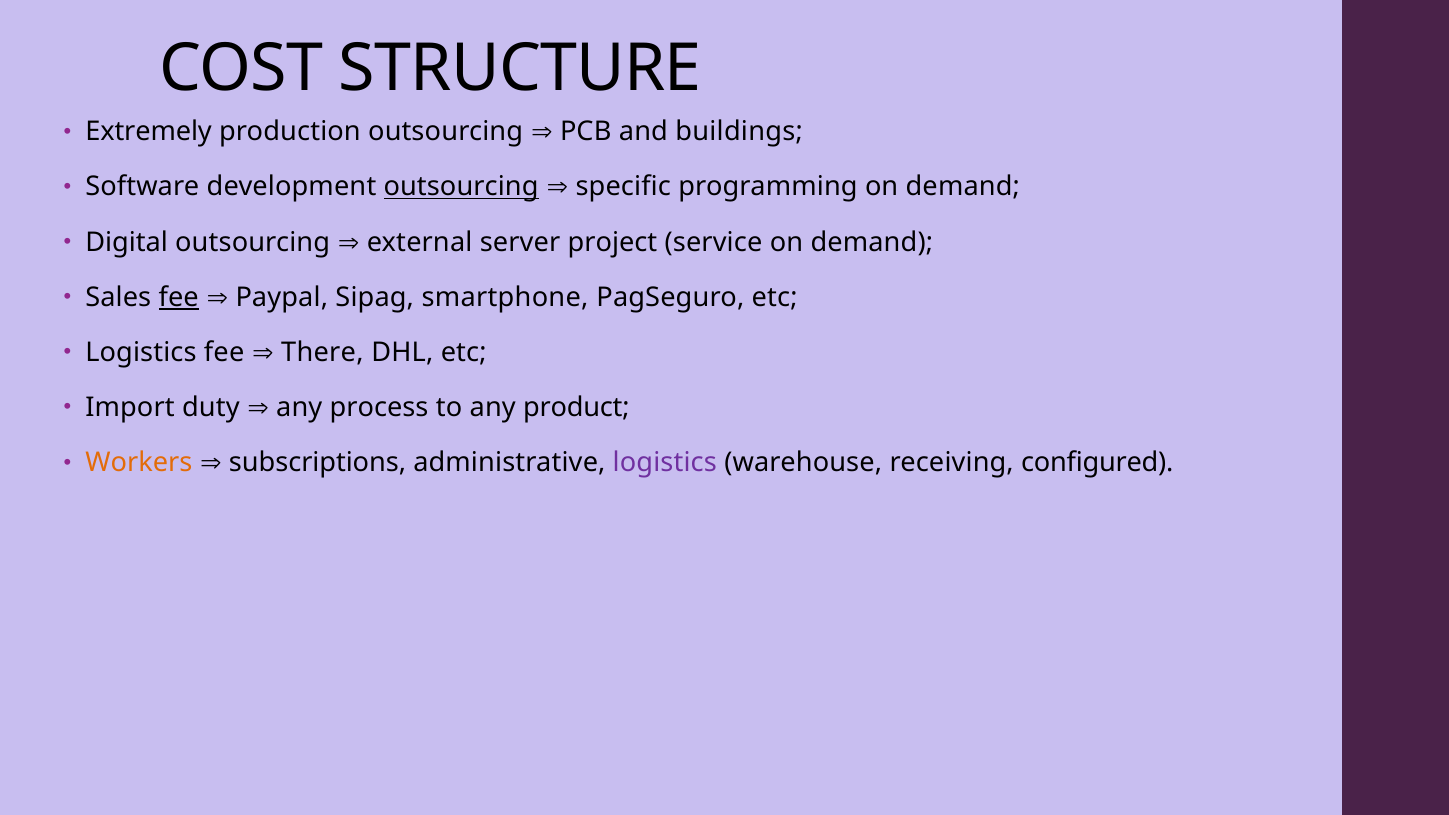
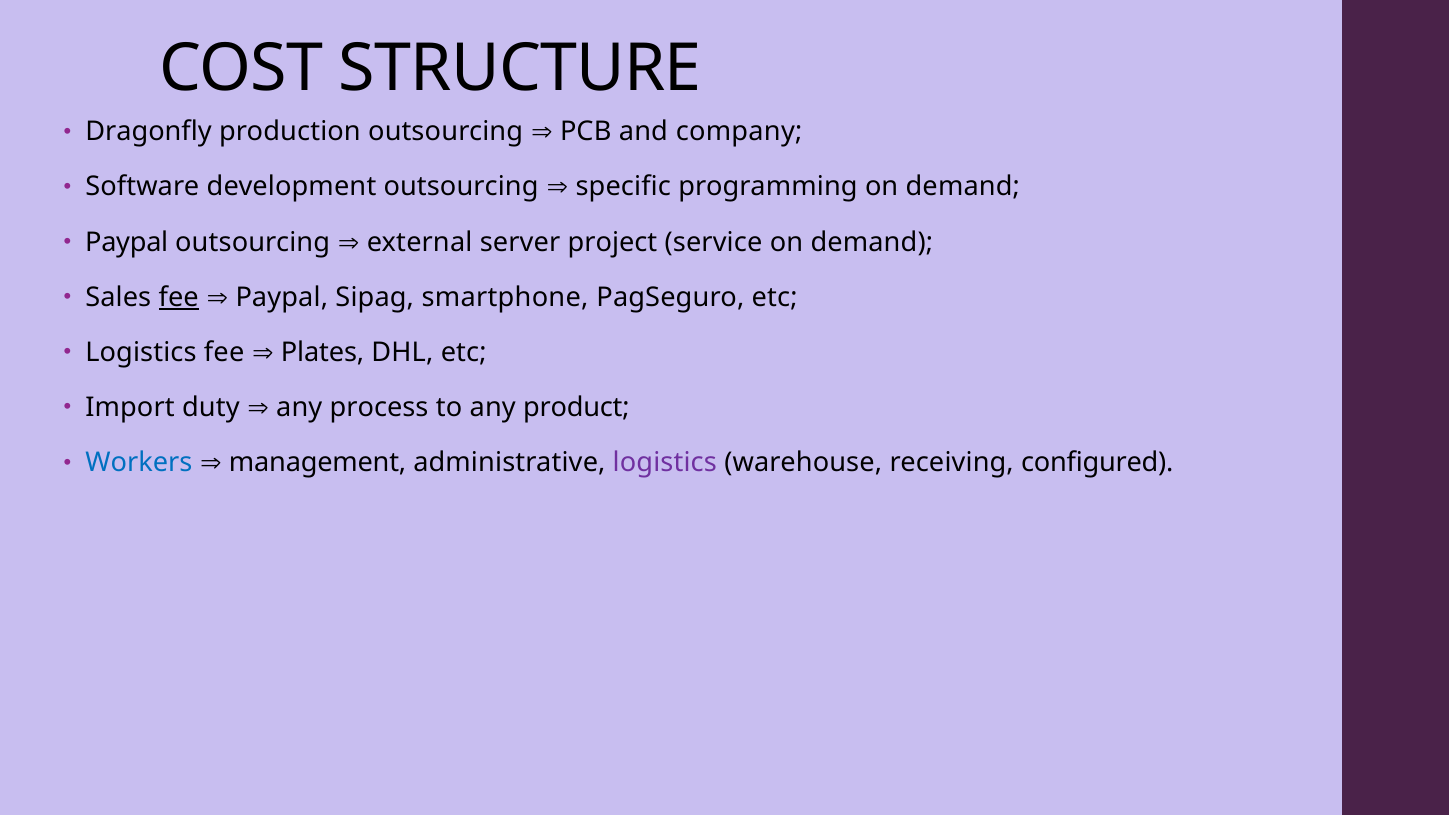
Extremely: Extremely -> Dragonfly (148, 132)
buildings: buildings -> company (739, 132)
outsourcing underline: present -> none (461, 187)
Digital: Digital -> Paypal (127, 242)
There: There -> Plates (323, 352)
Workers colour: orange -> blue (139, 463)
subscriptions: subscriptions -> management (318, 463)
